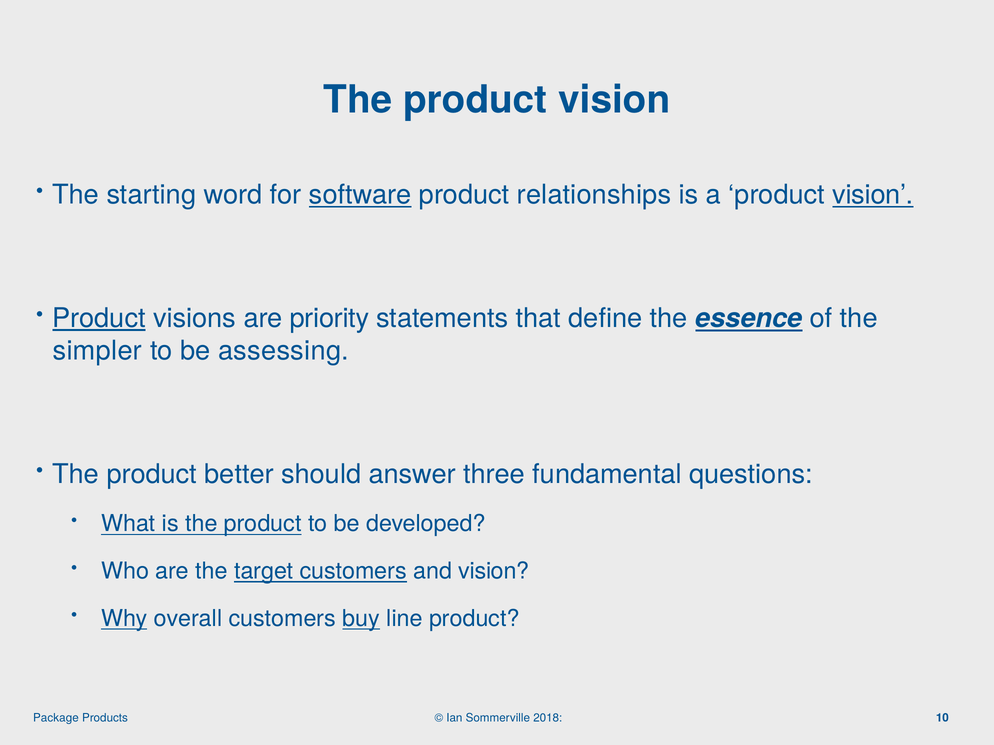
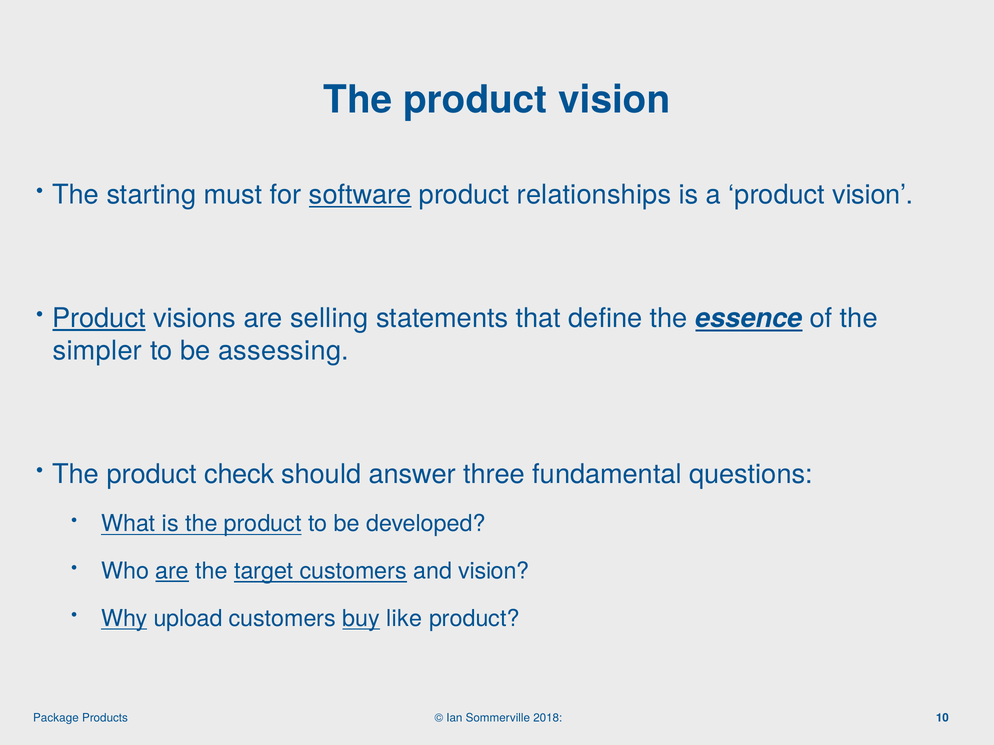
word: word -> must (233, 195)
vision underline: present -> none (873, 195)
priority: priority -> selling (329, 319)
better: better -> check (239, 475)
are underline: none -> present (172, 572)
overall: overall -> upload (188, 619)
line: line -> like (404, 619)
